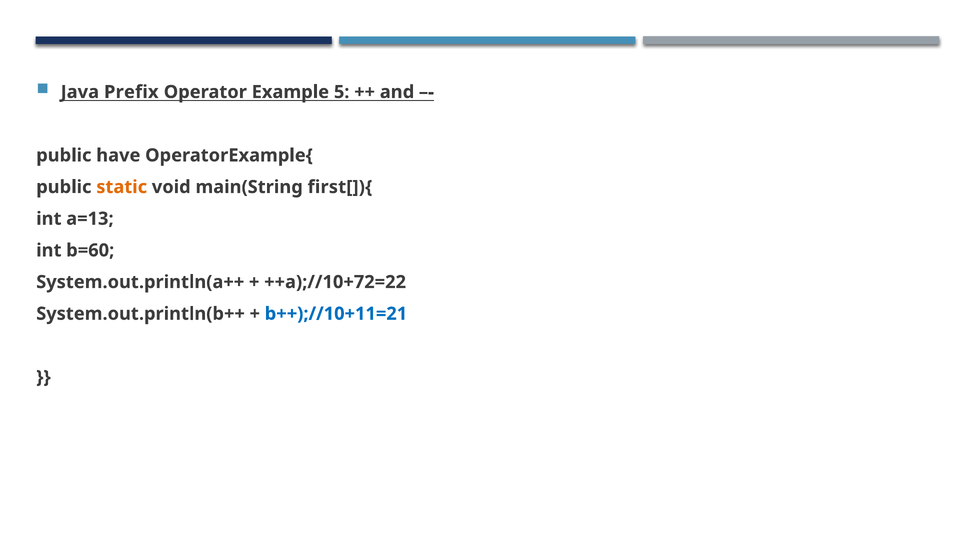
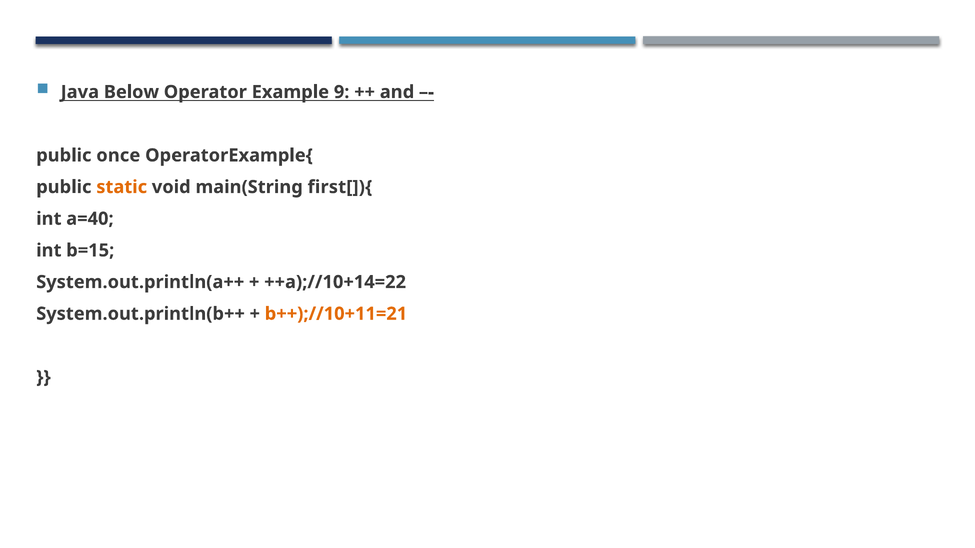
Prefix: Prefix -> Below (131, 92)
5: 5 -> 9 (342, 92)
have: have -> once (118, 156)
a=13: a=13 -> a=40 (90, 219)
b=60: b=60 -> b=15 (90, 251)
++a);//10+72=22: ++a);//10+72=22 -> ++a);//10+14=22 (335, 282)
b++);//10+11=21 colour: blue -> orange (336, 314)
